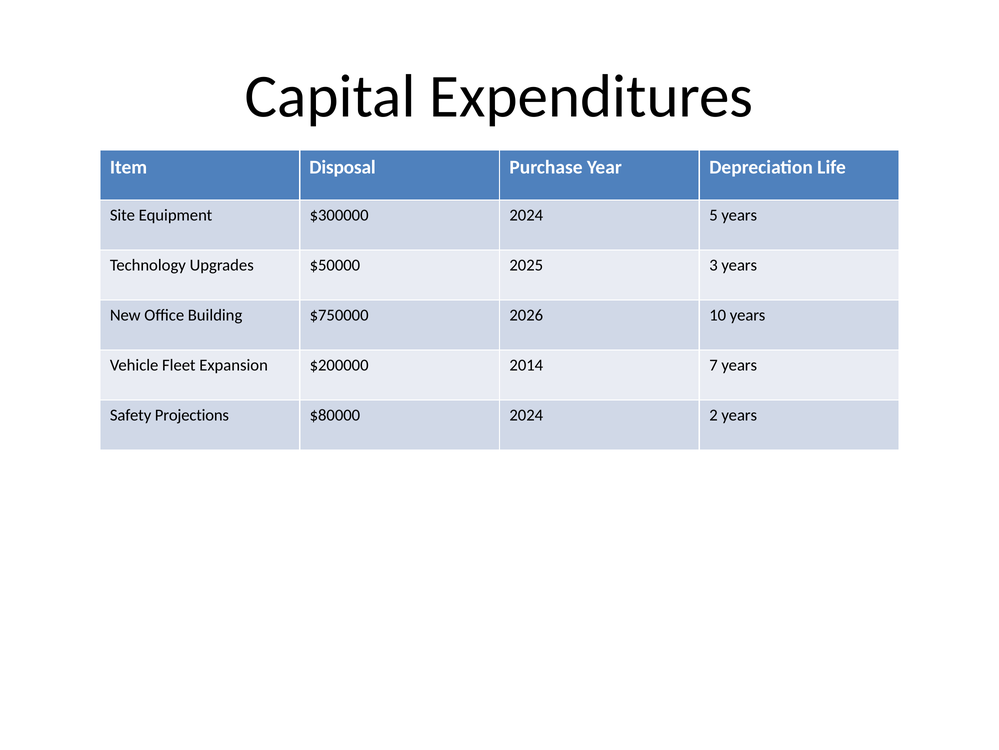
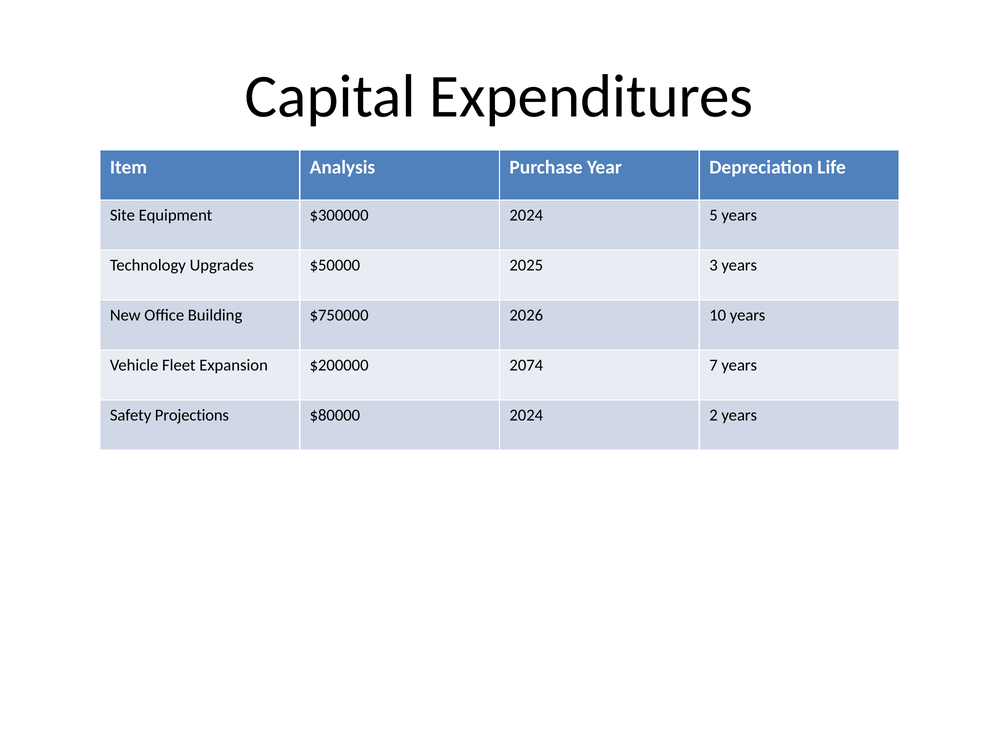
Disposal: Disposal -> Analysis (342, 167)
2014: 2014 -> 2074 (526, 365)
